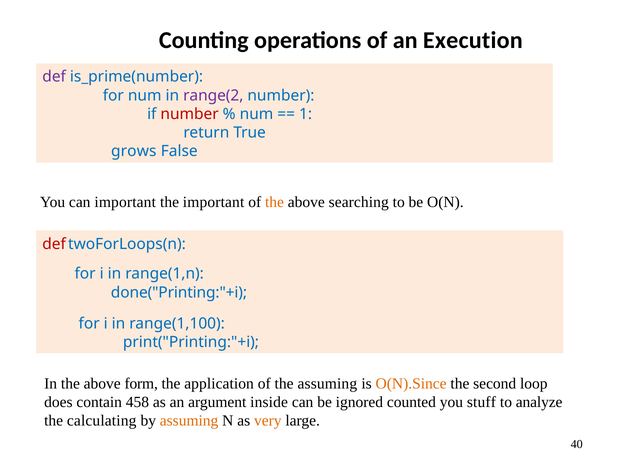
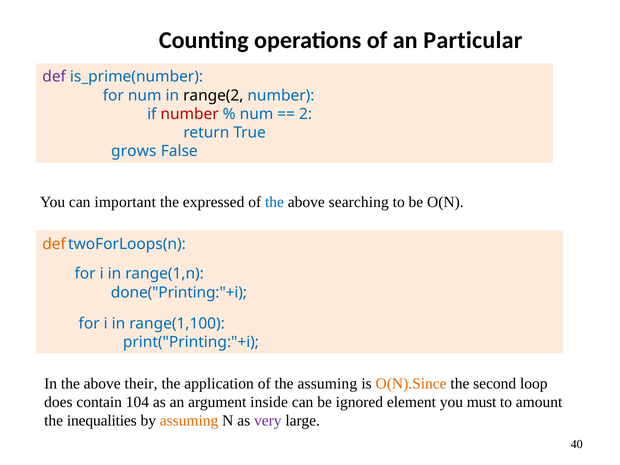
Execution: Execution -> Particular (473, 40)
range(2 colour: purple -> black (213, 95)
1: 1 -> 2 (306, 114)
the important: important -> expressed (214, 202)
the colour: orange -> blue (275, 202)
def colour: red -> orange (54, 244)
form: form -> their (141, 384)
458: 458 -> 104 (137, 402)
counted: counted -> element (411, 402)
stuff: stuff -> must (482, 402)
analyze: analyze -> amount (539, 402)
calculating: calculating -> inequalities (102, 421)
very colour: orange -> purple (268, 421)
